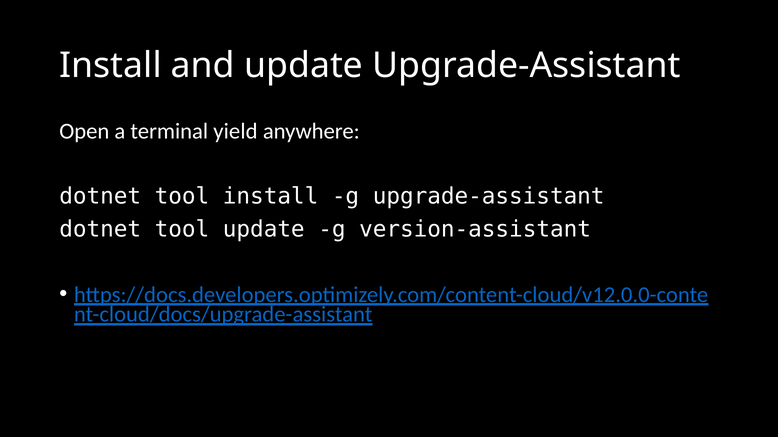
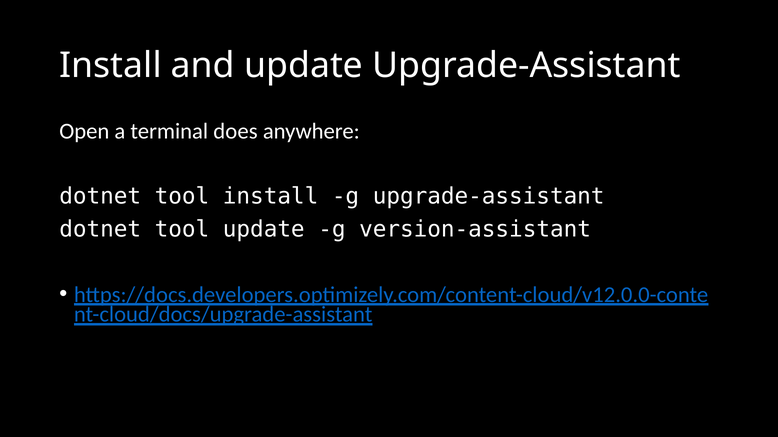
yield: yield -> does (235, 132)
